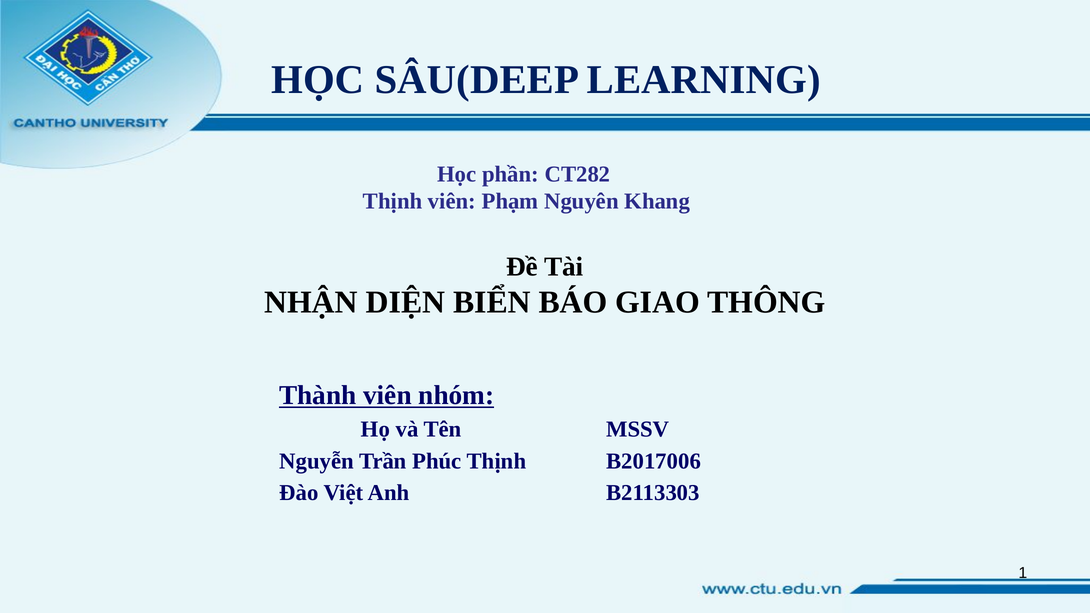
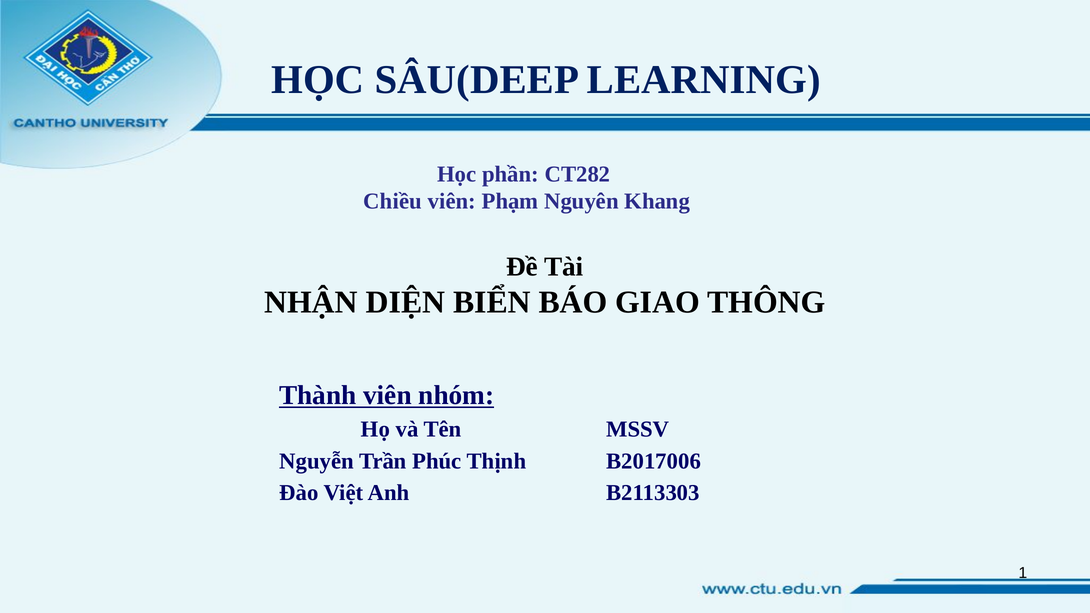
Thịnh: Thịnh -> Chiều (393, 201)
